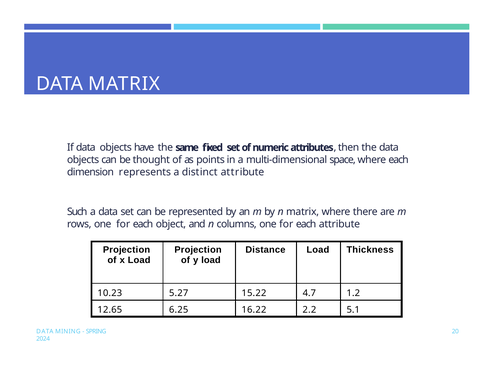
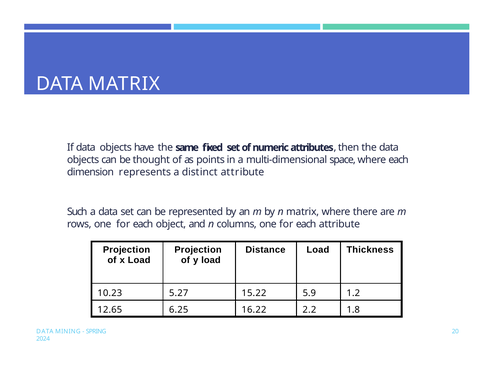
4.7: 4.7 -> 5.9 (309, 293)
5.1: 5.1 -> 1.8 (353, 310)
